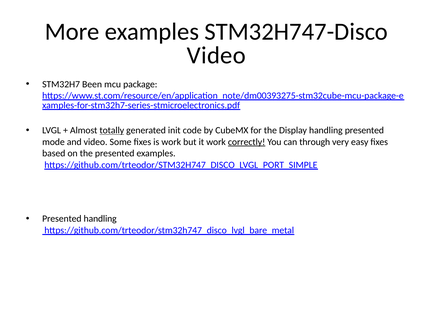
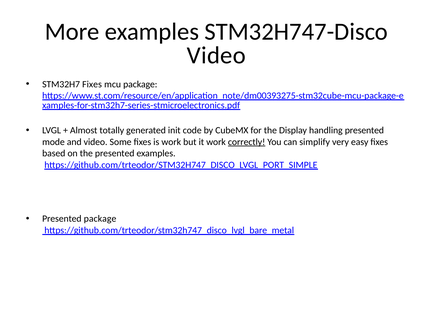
STM32H7 Been: Been -> Fixes (92, 84)
totally underline: present -> none (112, 131)
through: through -> simplify (315, 142)
Presented handling: handling -> package (100, 219)
